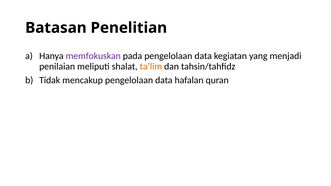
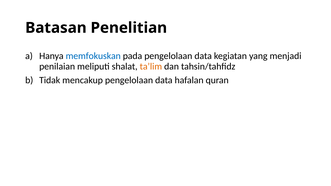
memfokuskan colour: purple -> blue (93, 56)
